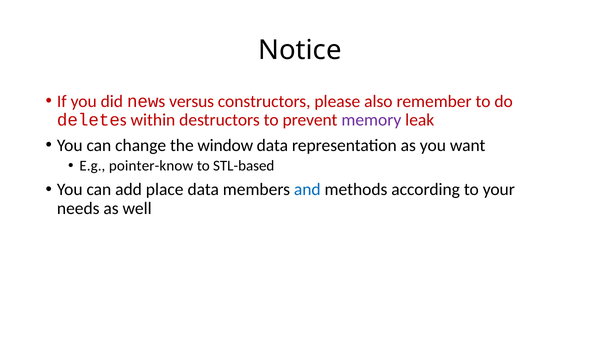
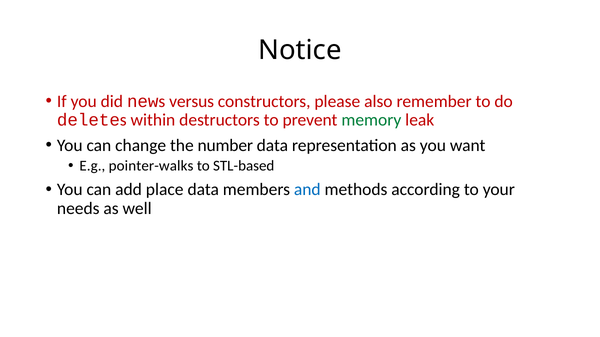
memory colour: purple -> green (371, 120)
window: window -> number (225, 146)
pointer-know: pointer-know -> pointer-walks (151, 166)
